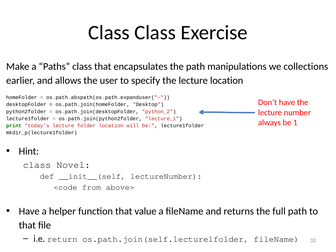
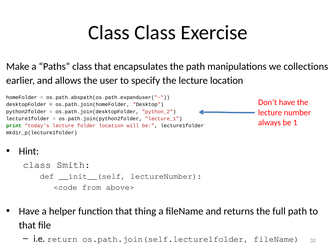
Novel: Novel -> Smith (73, 165)
value: value -> thing (145, 211)
